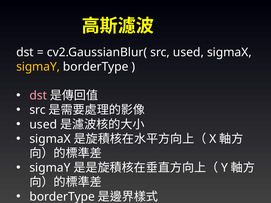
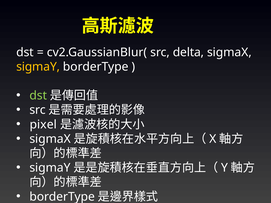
src used: used -> delta (188, 52)
dst colour: pink -> light green (38, 96)
used: used -> pixel (43, 125)
